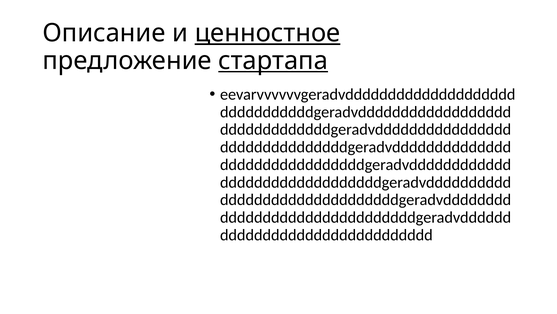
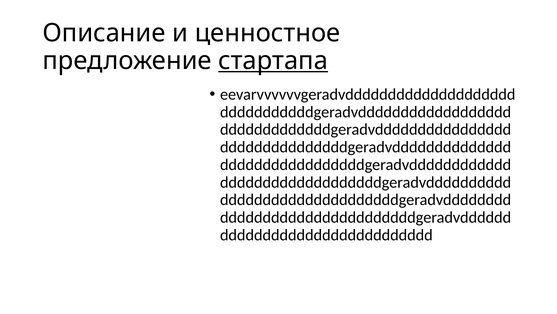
ценностное underline: present -> none (267, 33)
